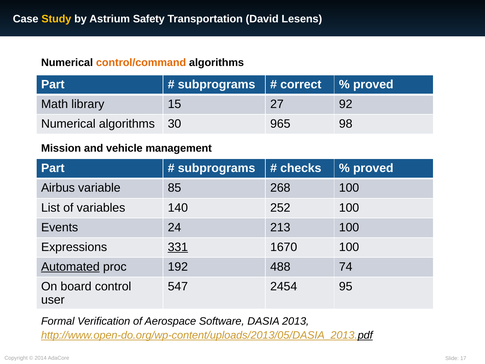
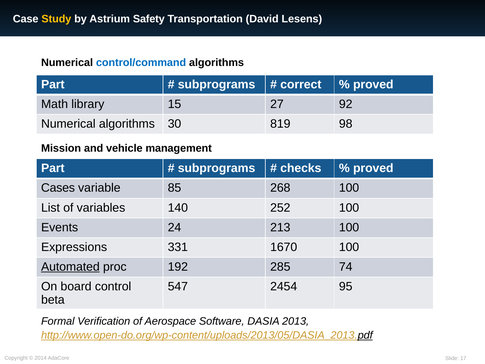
control/command colour: orange -> blue (141, 63)
965: 965 -> 819 (280, 124)
Airbus: Airbus -> Cases (58, 188)
331 underline: present -> none (178, 247)
488: 488 -> 285 (280, 267)
user: user -> beta (53, 300)
